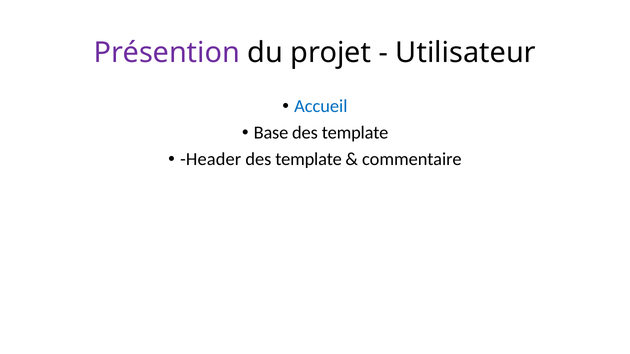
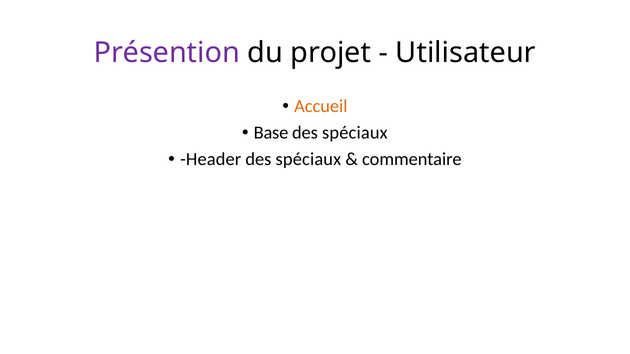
Accueil colour: blue -> orange (321, 107)
template: template -> spéciaux (355, 133)
template: template -> spéciaux (308, 159)
